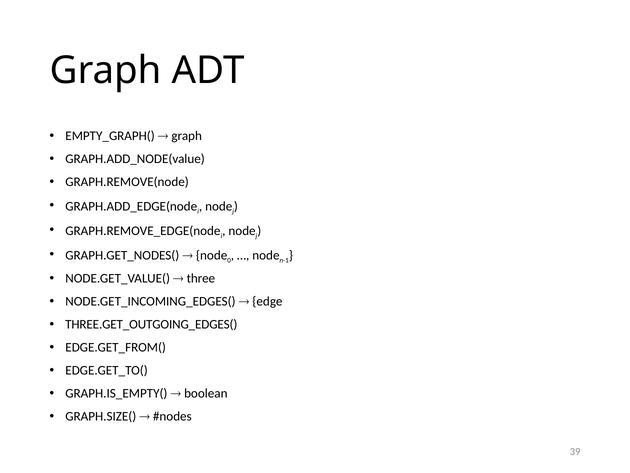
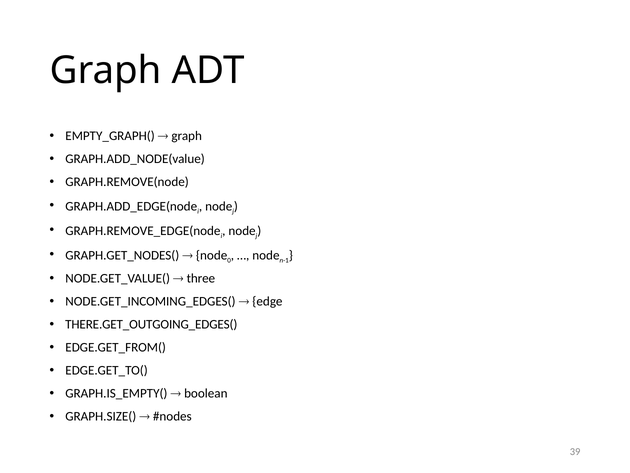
THREE.GET_OUTGOING_EDGES(: THREE.GET_OUTGOING_EDGES( -> THERE.GET_OUTGOING_EDGES( (151, 324)
